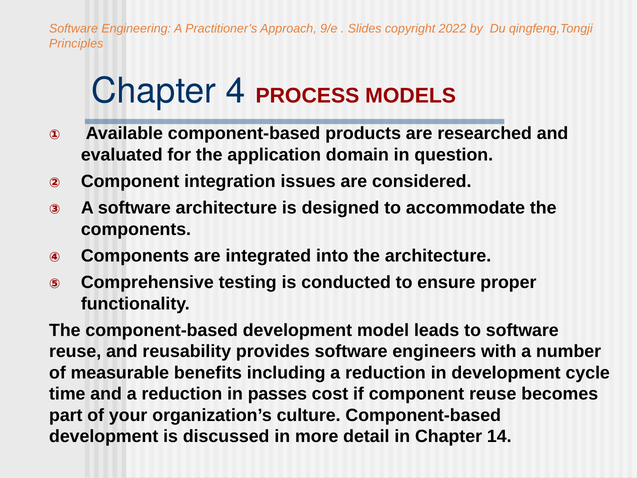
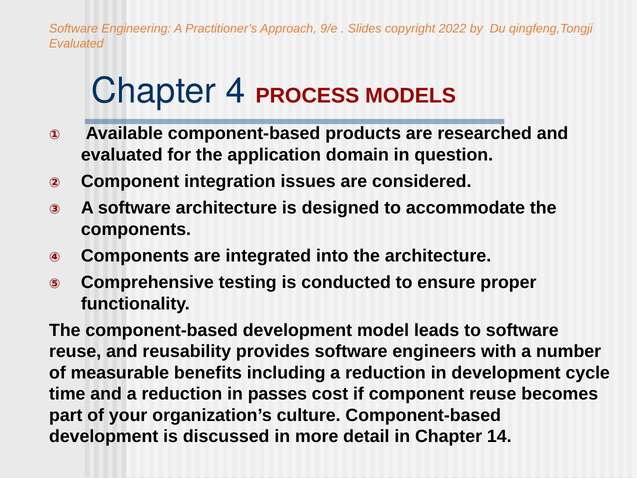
Principles: Principles -> Evaluated (76, 43)
